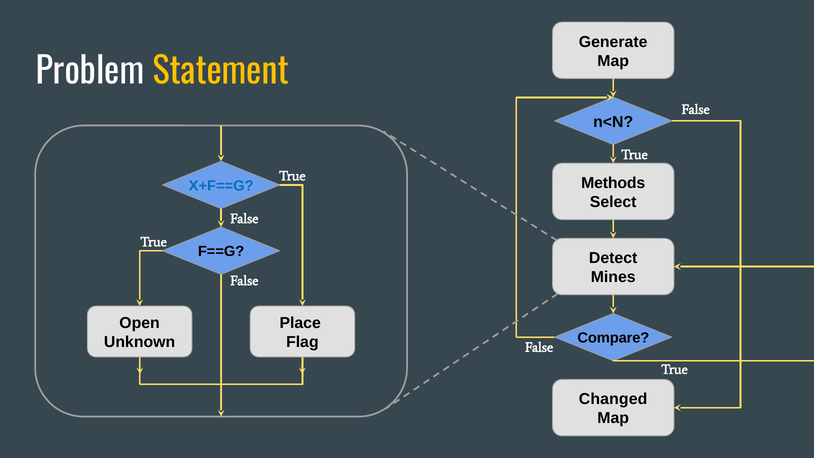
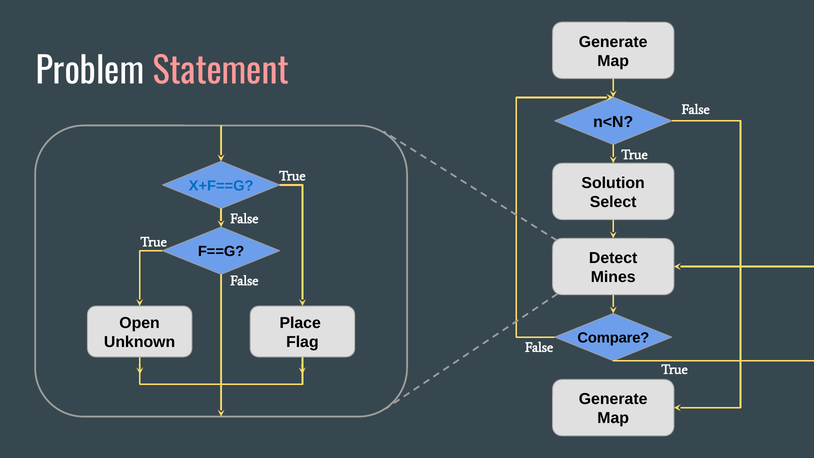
Statement colour: yellow -> pink (221, 72)
Methods: Methods -> Solution (613, 183)
Changed: Changed -> Generate (613, 399)
